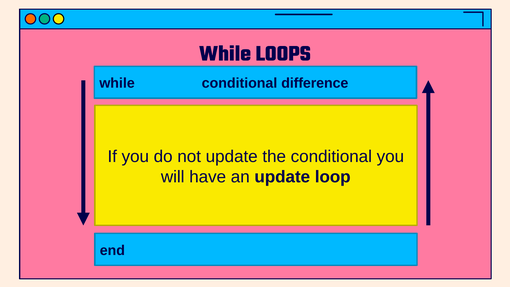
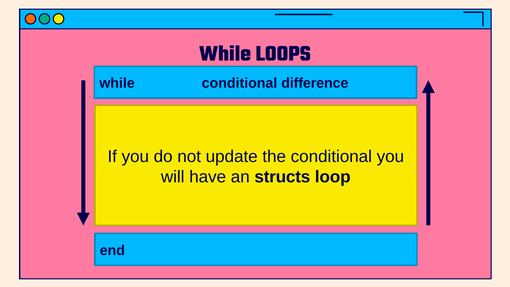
an update: update -> structs (282, 177)
